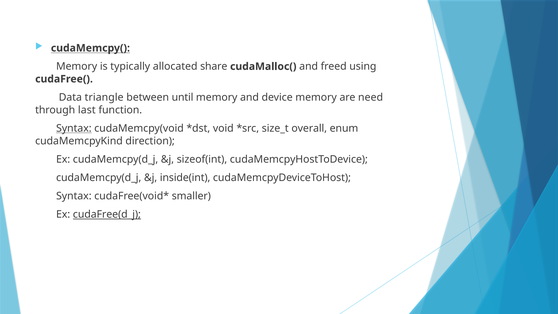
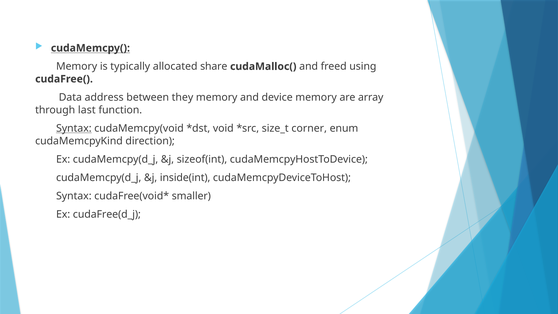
triangle: triangle -> address (104, 97)
until: until -> they (182, 97)
need: need -> array (371, 97)
overall: overall -> corner (309, 128)
cudaFree(d_j underline: present -> none (107, 214)
